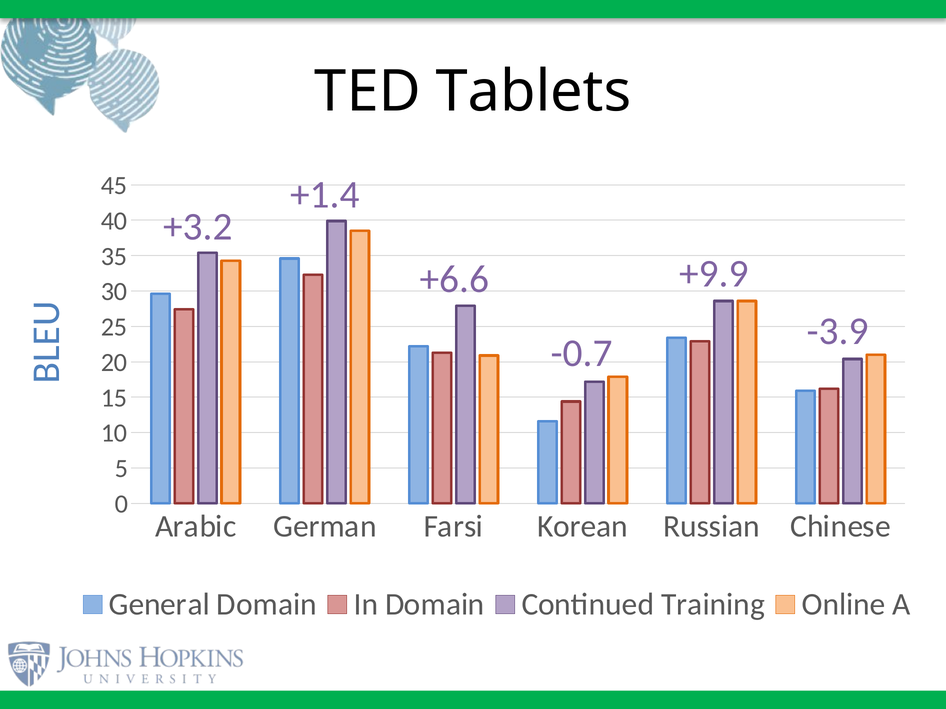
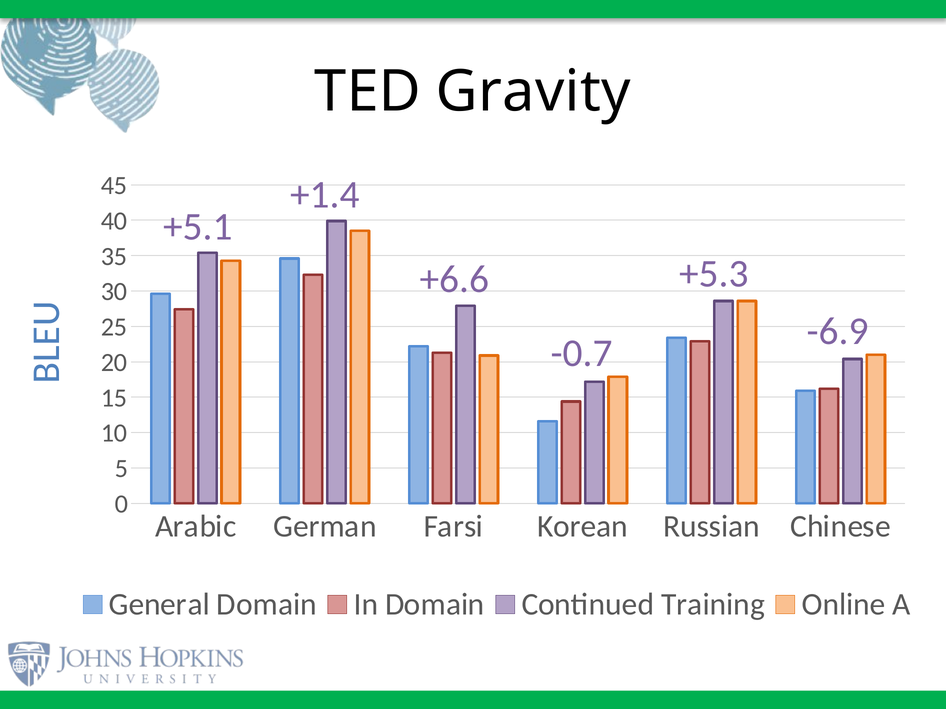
Tablets: Tablets -> Gravity (533, 92)
+3.2: +3.2 -> +5.1 (198, 227)
+9.9: +9.9 -> +5.3 (714, 274)
-3.9: -3.9 -> -6.9 (838, 331)
